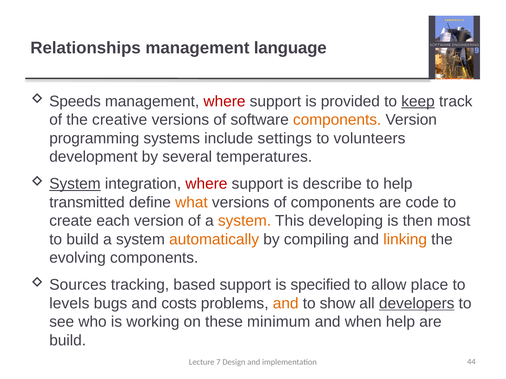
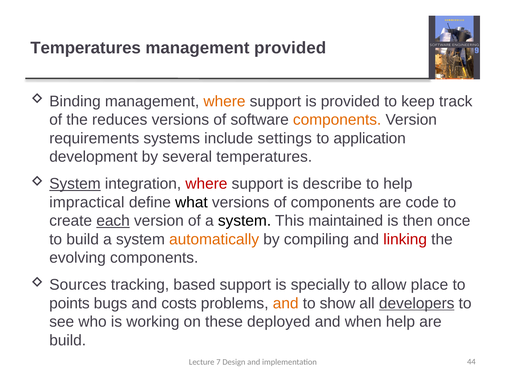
Relationships: Relationships -> Temperatures (86, 48)
management language: language -> provided (290, 48)
Speeds: Speeds -> Binding (75, 101)
where colour: red -> orange (224, 101)
keep underline: present -> none (418, 101)
creative: creative -> reduces (120, 120)
programming: programming -> requirements (94, 138)
volunteers: volunteers -> application (370, 138)
transmitted: transmitted -> impractical (87, 203)
what colour: orange -> black (191, 203)
each underline: none -> present (113, 221)
system colour: orange -> black (245, 221)
developing: developing -> maintained (346, 221)
most: most -> once (454, 221)
linking colour: orange -> red (405, 240)
specified: specified -> specially (320, 285)
levels: levels -> points (69, 304)
minimum: minimum -> deployed (279, 322)
